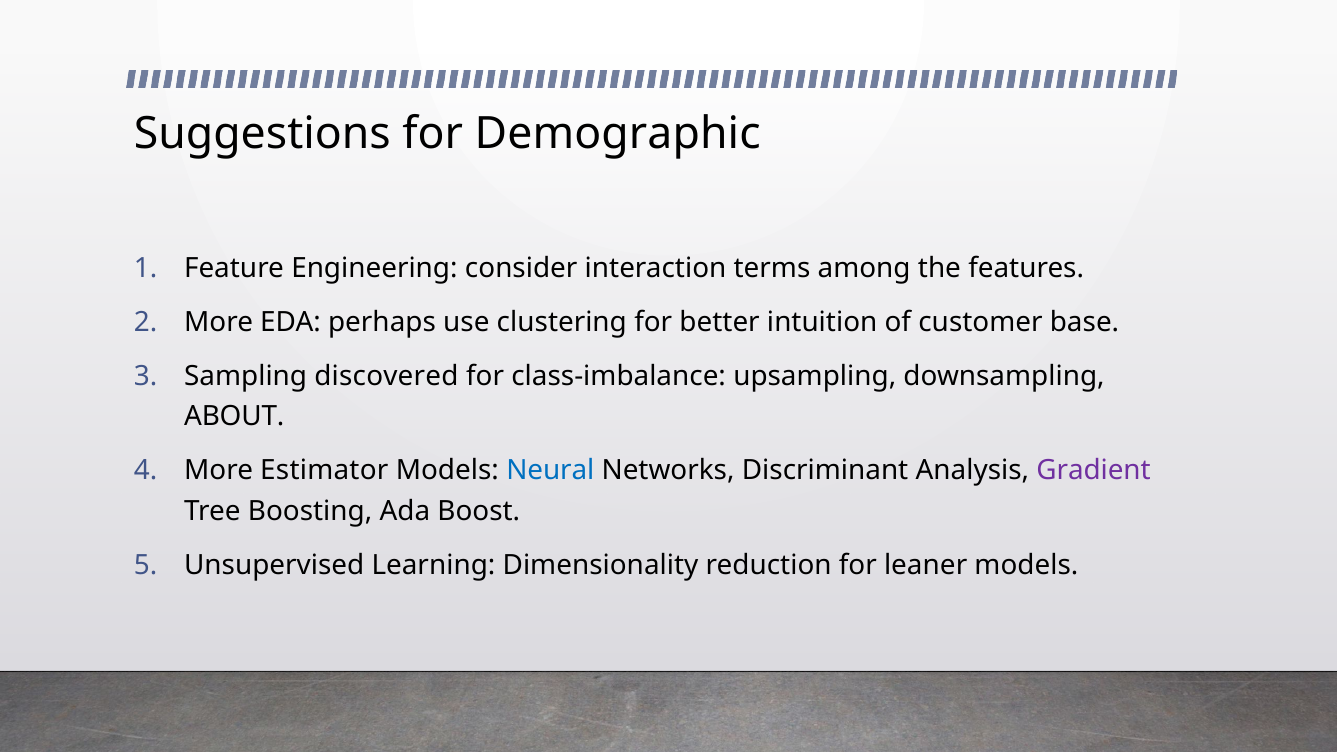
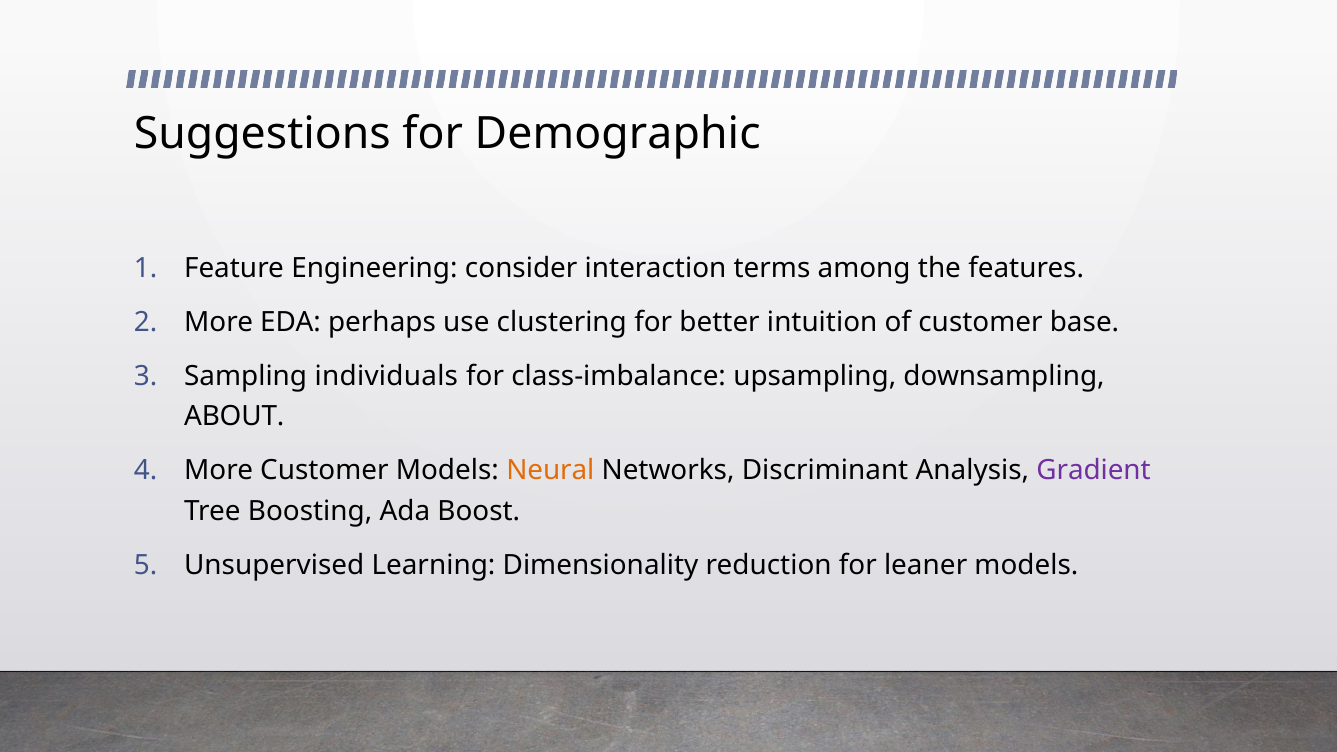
discovered: discovered -> individuals (386, 377)
More Estimator: Estimator -> Customer (324, 471)
Neural colour: blue -> orange (550, 471)
